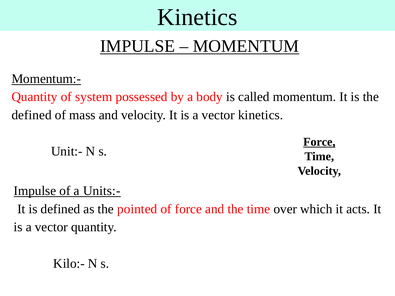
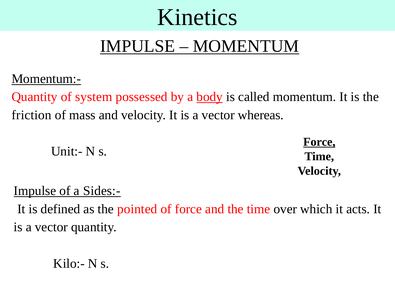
body underline: none -> present (210, 97)
defined: defined -> friction (32, 115)
vector kinetics: kinetics -> whereas (261, 115)
Units:-: Units:- -> Sides:- (102, 191)
